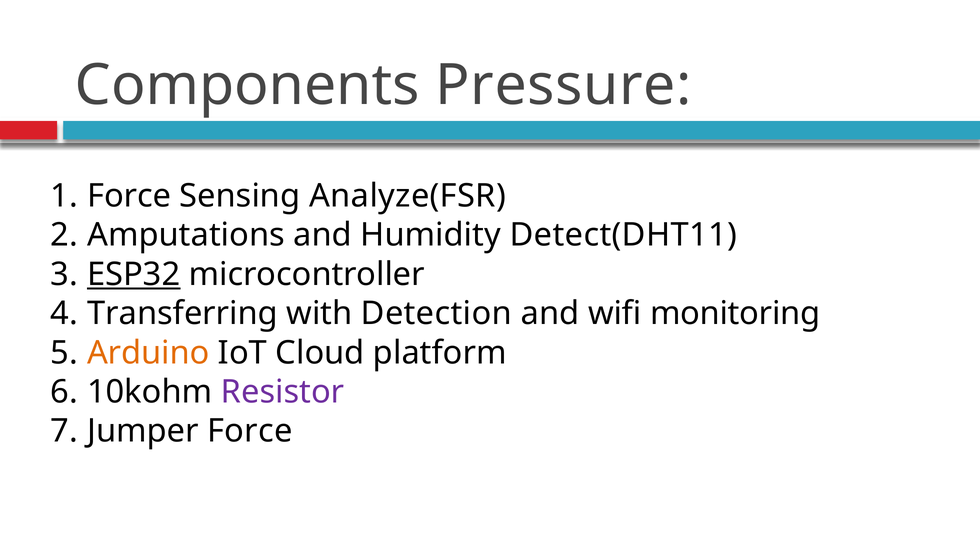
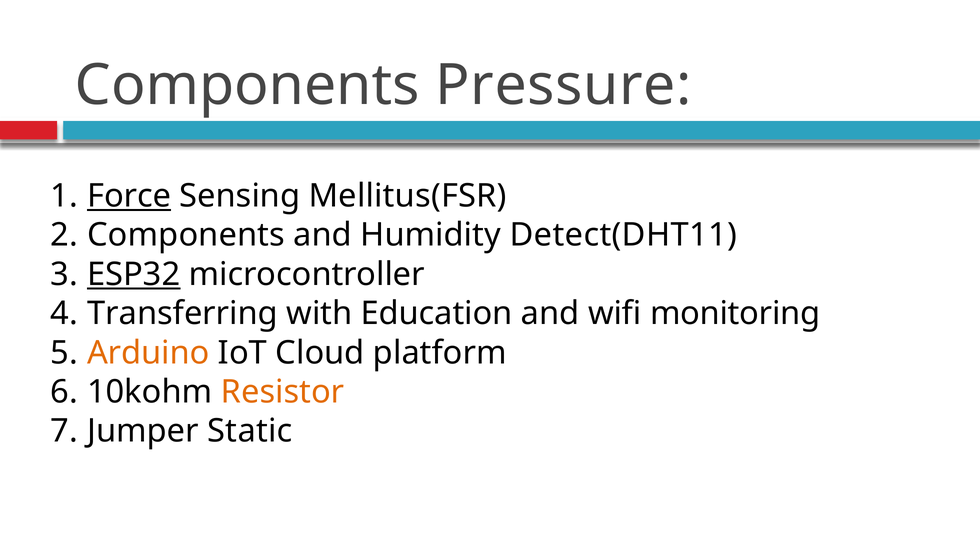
Force underline: none -> present (129, 196)
Analyze(FSR: Analyze(FSR -> Mellitus(FSR (408, 196)
Amputations: Amputations -> Components (186, 235)
Detection: Detection -> Education (437, 314)
Resistor colour: purple -> orange (283, 392)
Jumper Force: Force -> Static (250, 431)
